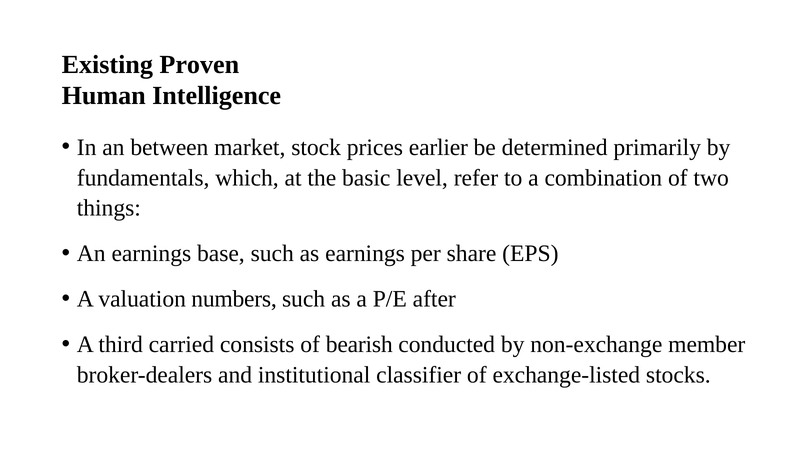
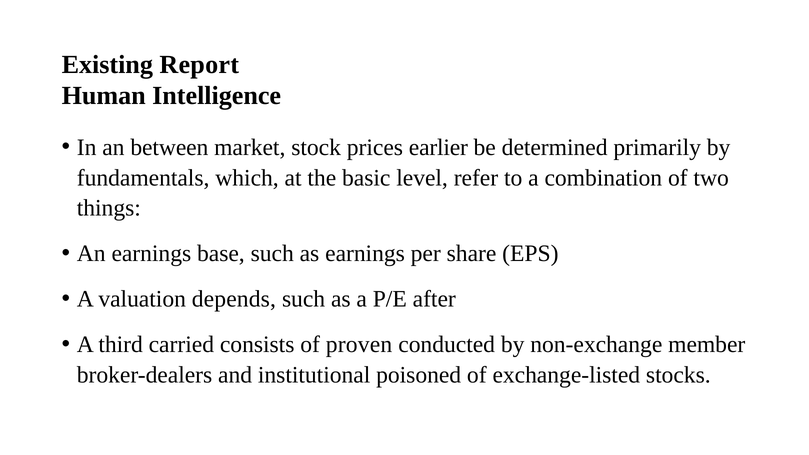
Proven: Proven -> Report (199, 65)
numbers: numbers -> depends (234, 299)
bearish: bearish -> proven (359, 345)
classifier: classifier -> poisoned (419, 375)
